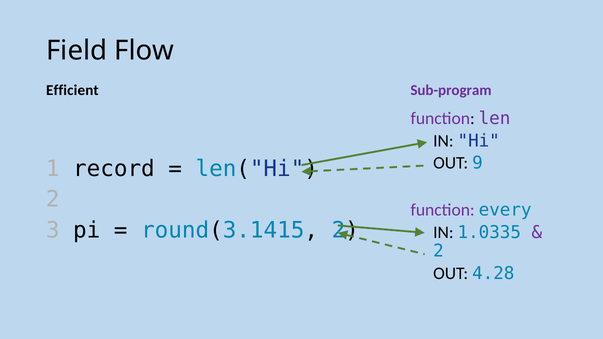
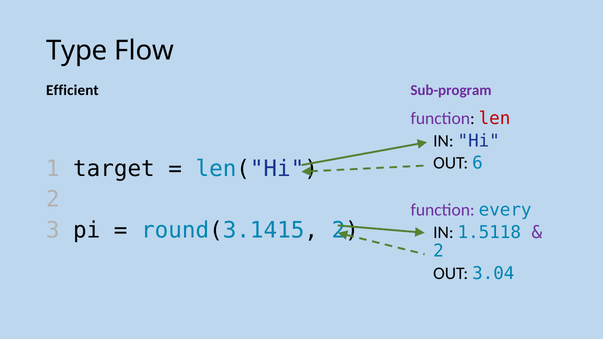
Field: Field -> Type (77, 51)
len colour: purple -> red (495, 119)
9: 9 -> 6 (477, 163)
record: record -> target (114, 169)
1.0335: 1.0335 -> 1.5118 (489, 232)
4.28: 4.28 -> 3.04 (493, 273)
